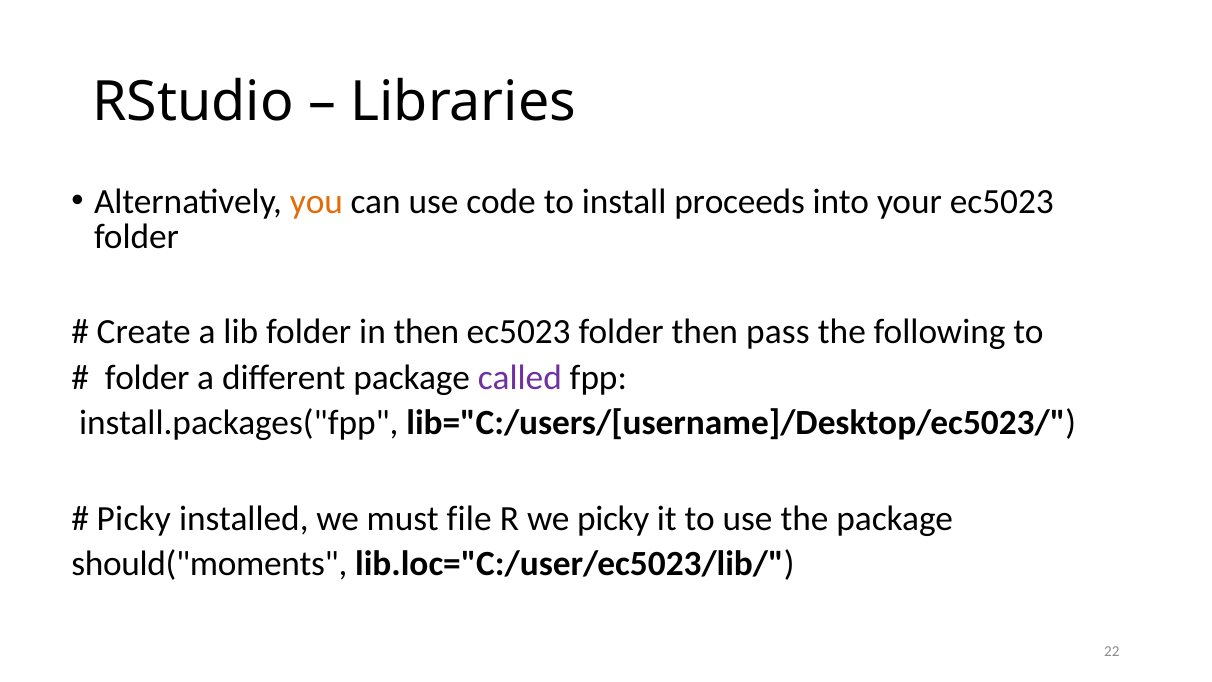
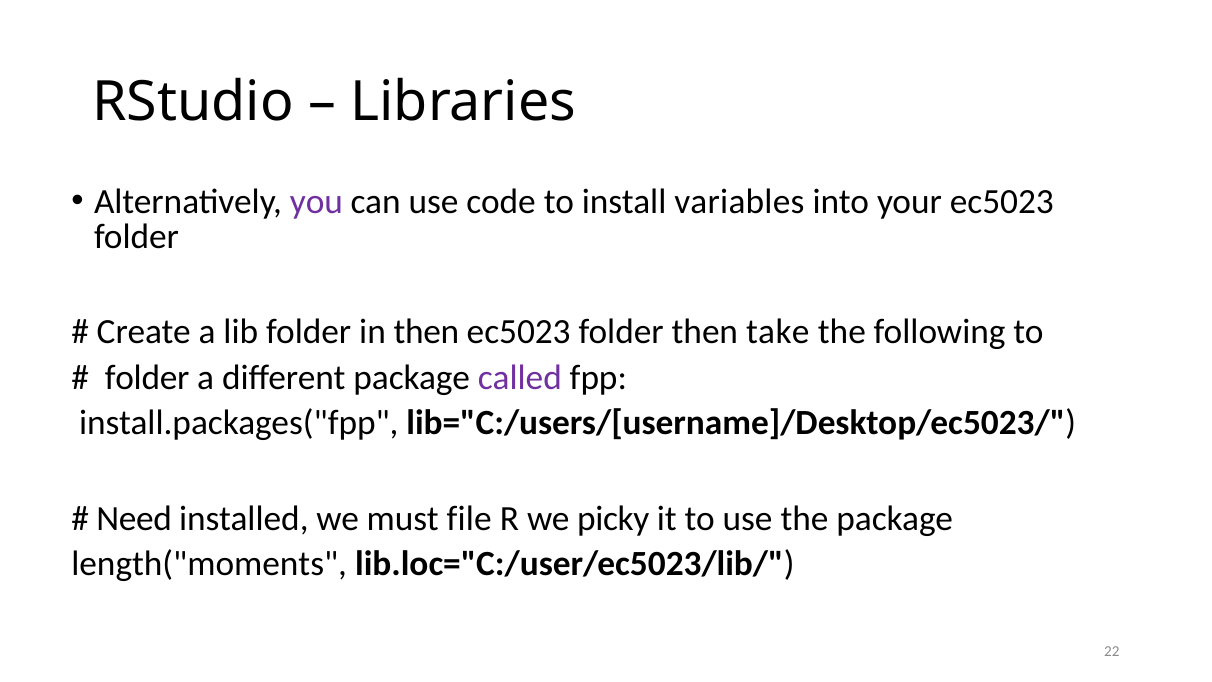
you colour: orange -> purple (316, 202)
proceeds: proceeds -> variables (739, 202)
pass: pass -> take (778, 332)
Picky: Picky -> Need (134, 518)
should("moments: should("moments -> length("moments (209, 564)
